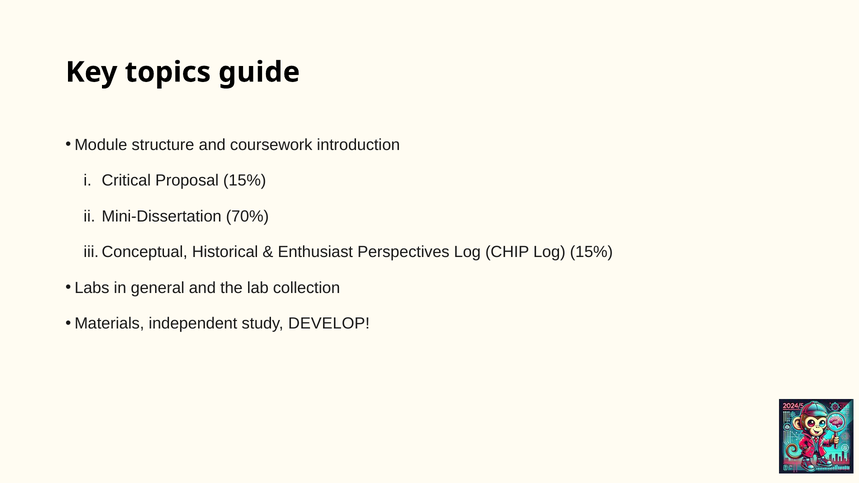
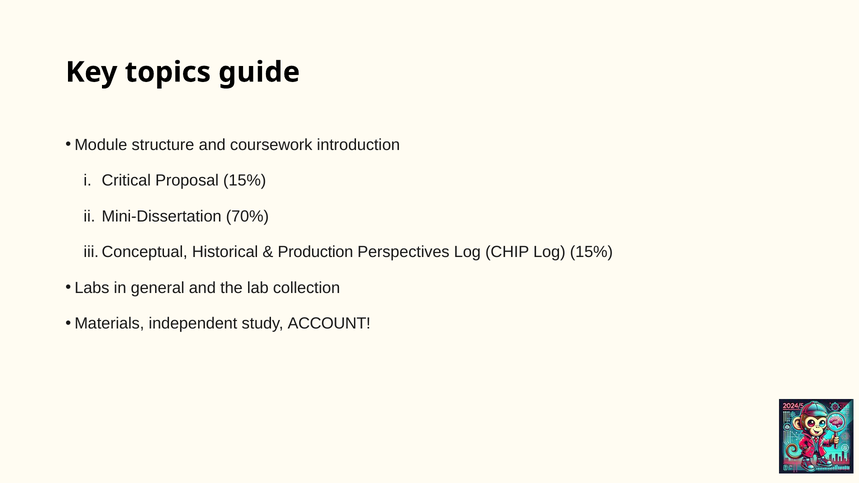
Enthusiast: Enthusiast -> Production (315, 252)
DEVELOP: DEVELOP -> ACCOUNT (329, 324)
